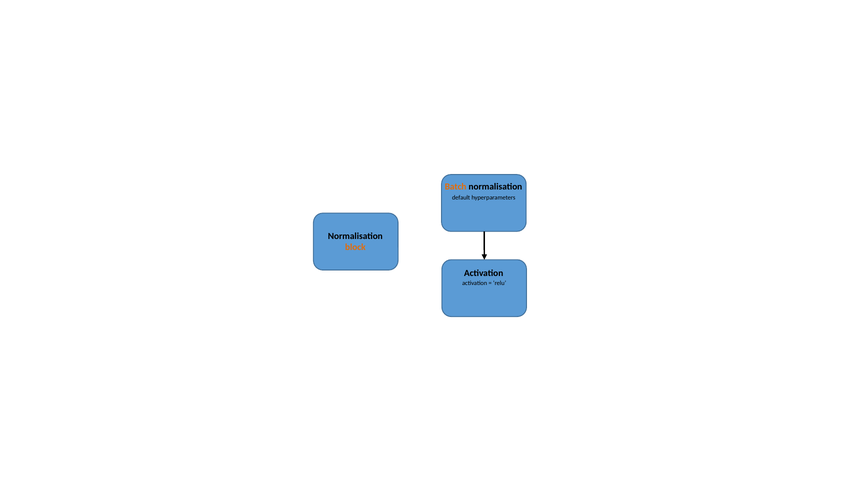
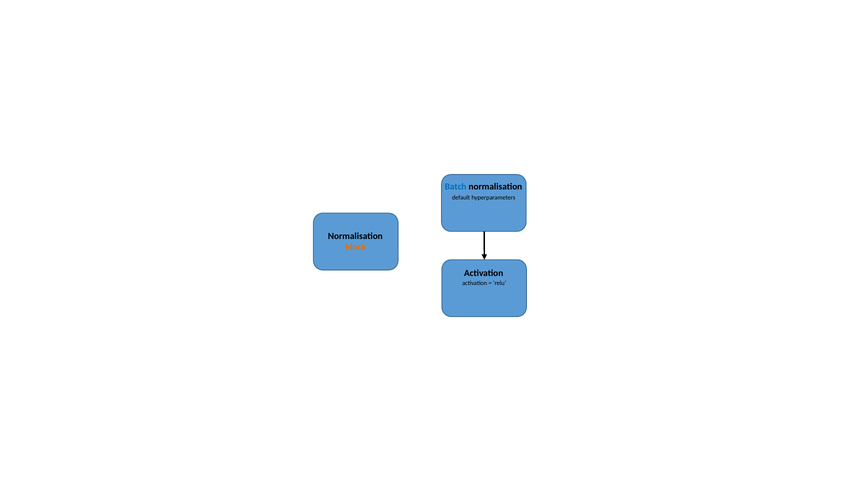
Batch colour: orange -> blue (456, 186)
